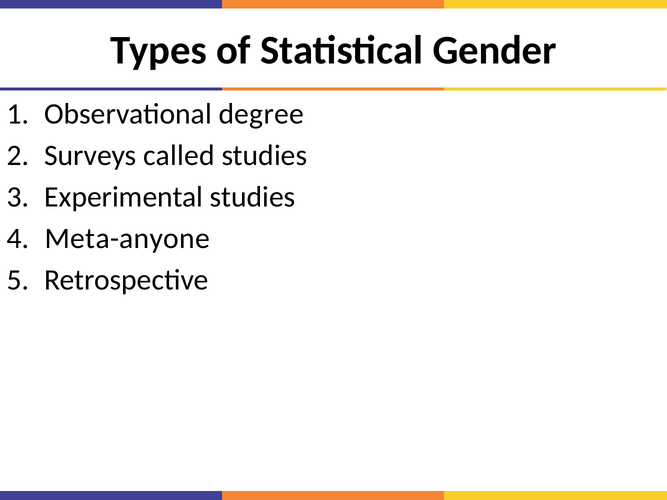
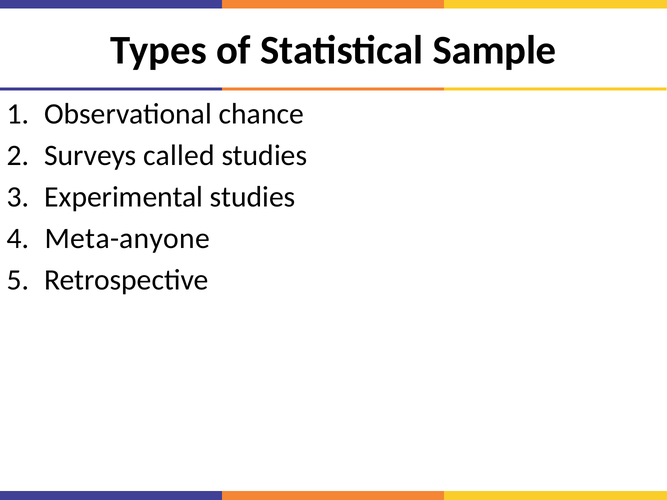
Gender: Gender -> Sample (494, 51)
degree: degree -> chance (261, 114)
